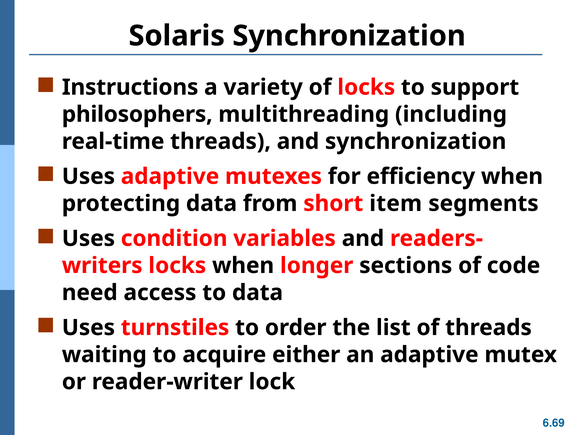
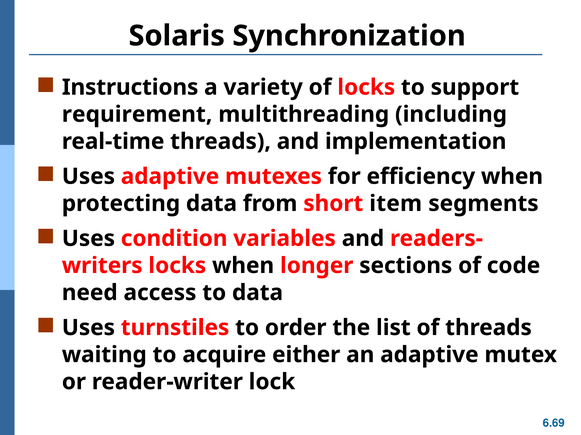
philosophers: philosophers -> requirement (137, 115)
and synchronization: synchronization -> implementation (416, 142)
